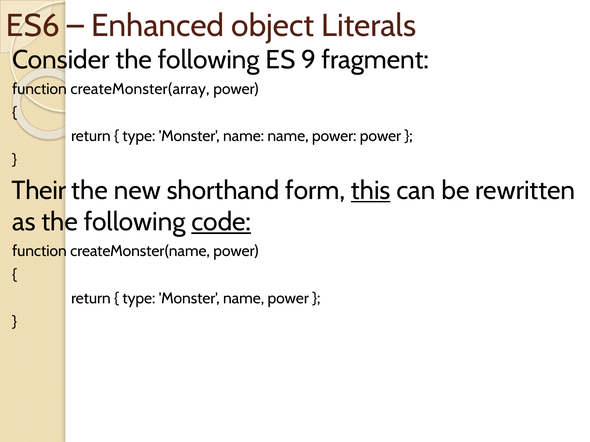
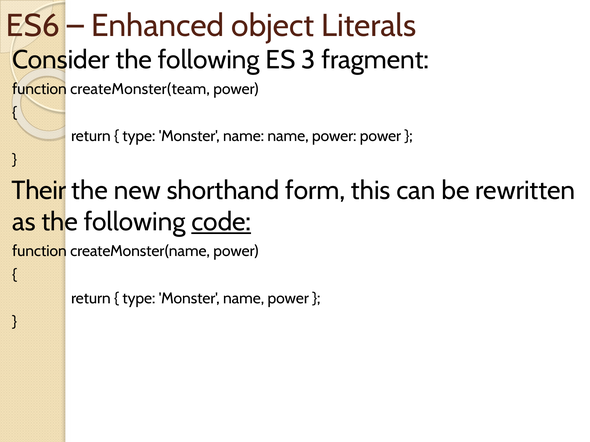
9: 9 -> 3 (308, 60)
createMonster(array: createMonster(array -> createMonster(team (140, 89)
this underline: present -> none (371, 191)
